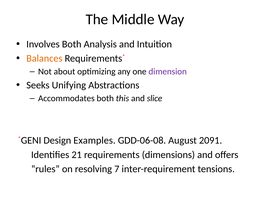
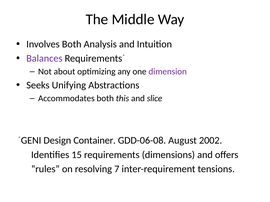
Balances colour: orange -> purple (44, 59)
Examples: Examples -> Container (95, 141)
2091: 2091 -> 2002 (211, 141)
21: 21 -> 15 (77, 155)
